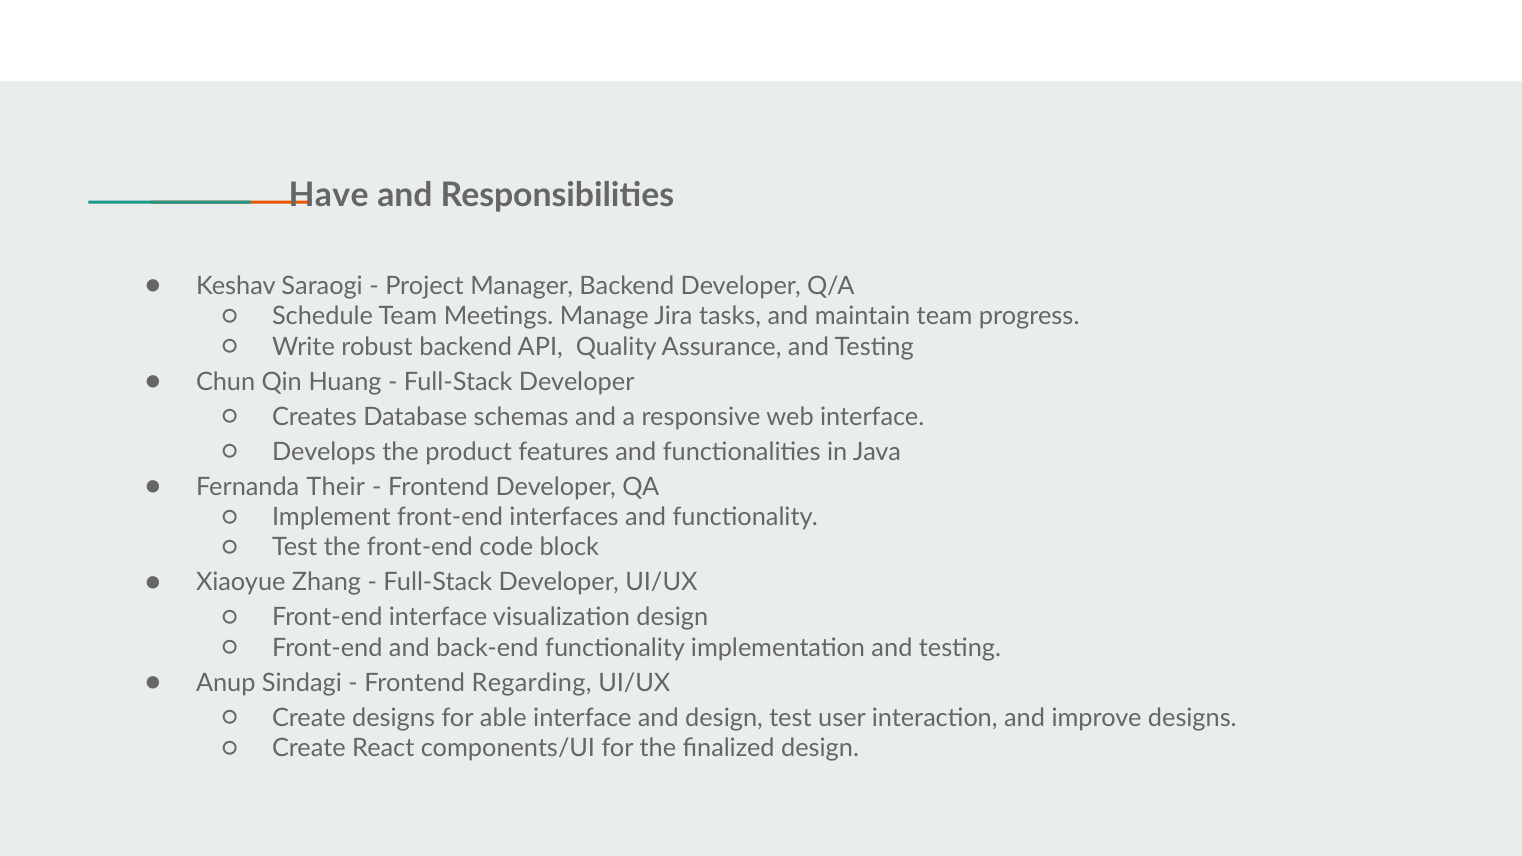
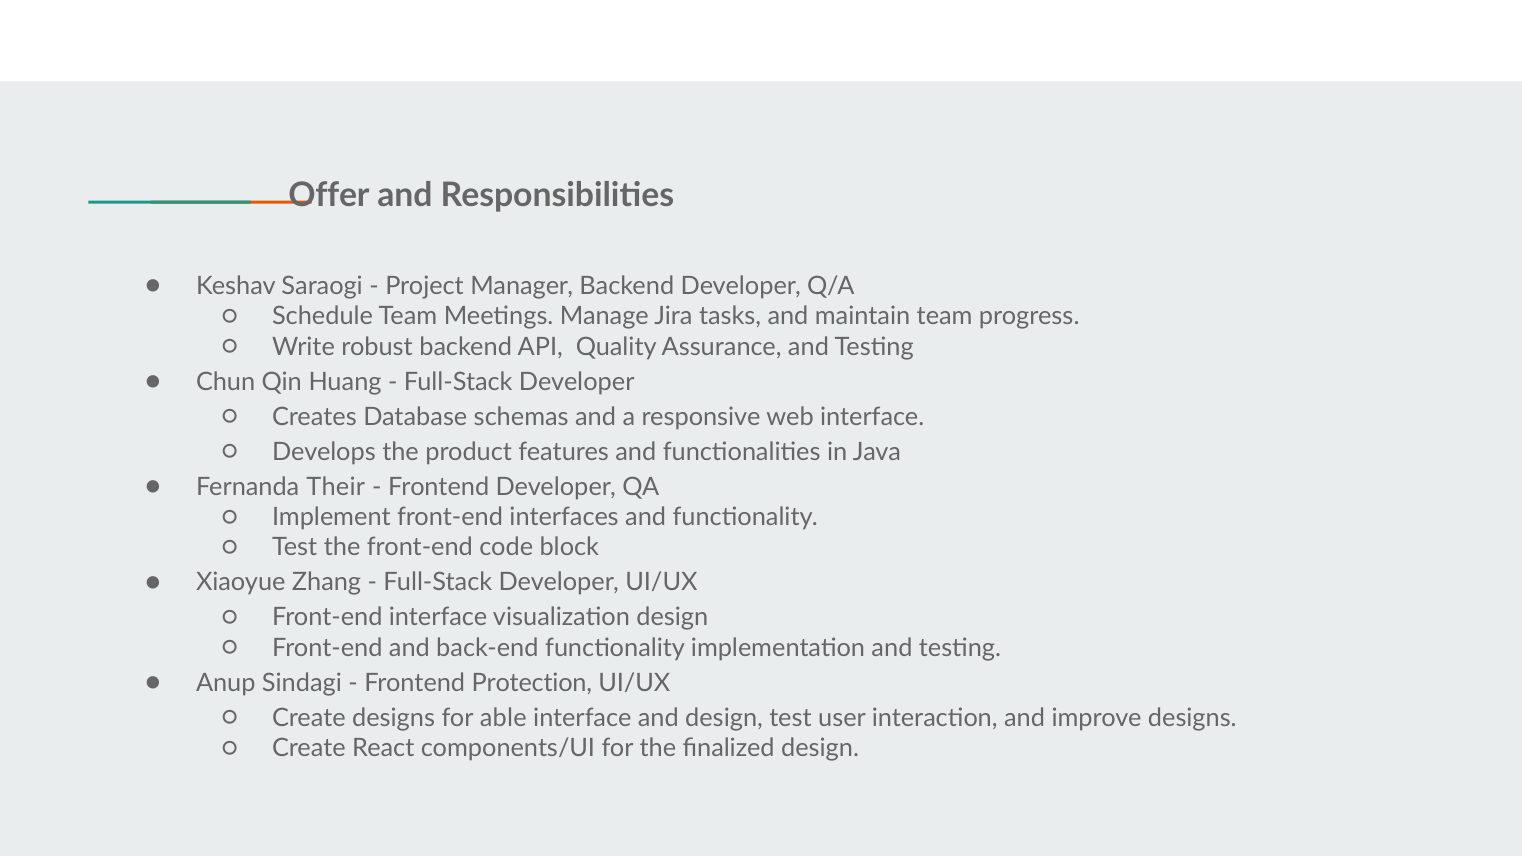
Have: Have -> Offer (329, 196)
Regarding: Regarding -> Protection (532, 683)
